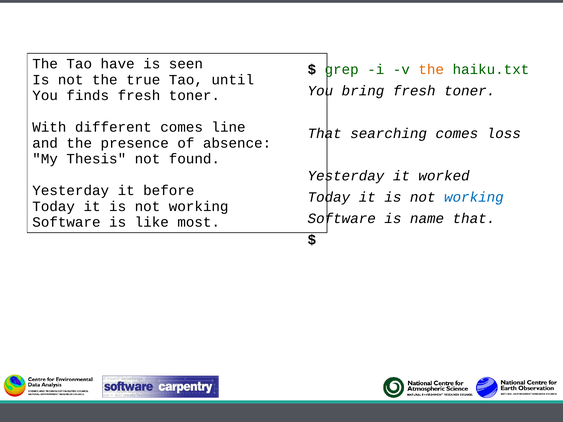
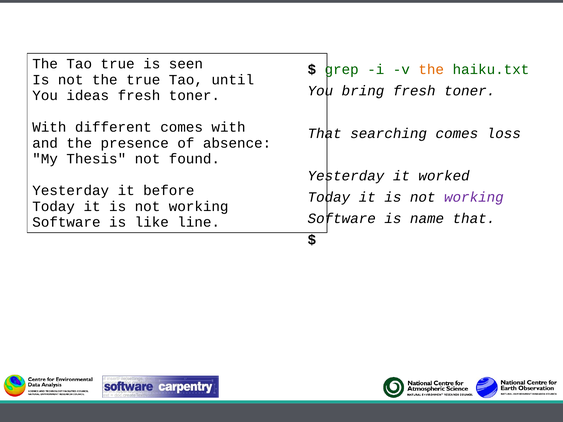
Tao have: have -> true (118, 64)
finds: finds -> ideas (88, 96)
comes line: line -> with (229, 127)
working colour: blue -> purple (474, 197)
most: most -> line (199, 222)
